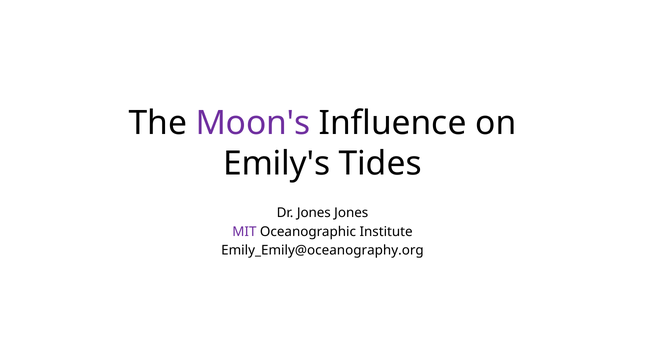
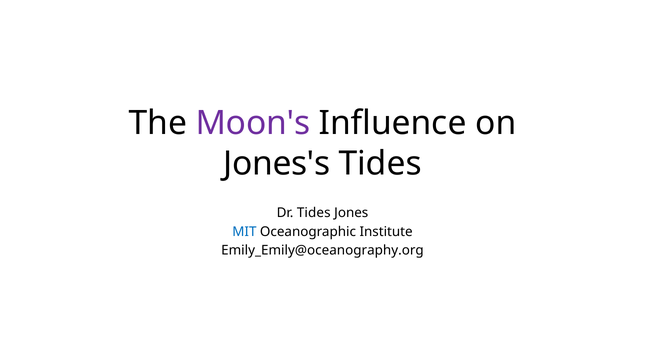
Emily's: Emily's -> Jones's (277, 164)
Dr Jones: Jones -> Tides (314, 213)
MIT colour: purple -> blue (244, 232)
